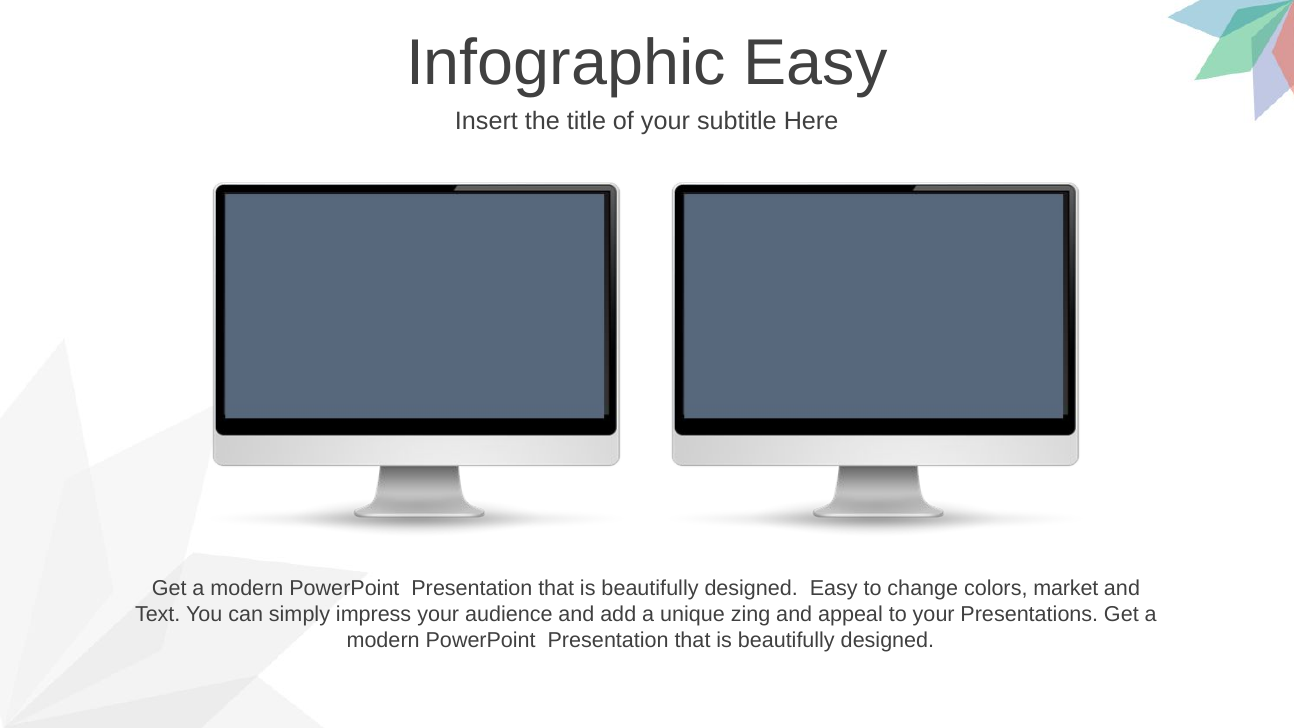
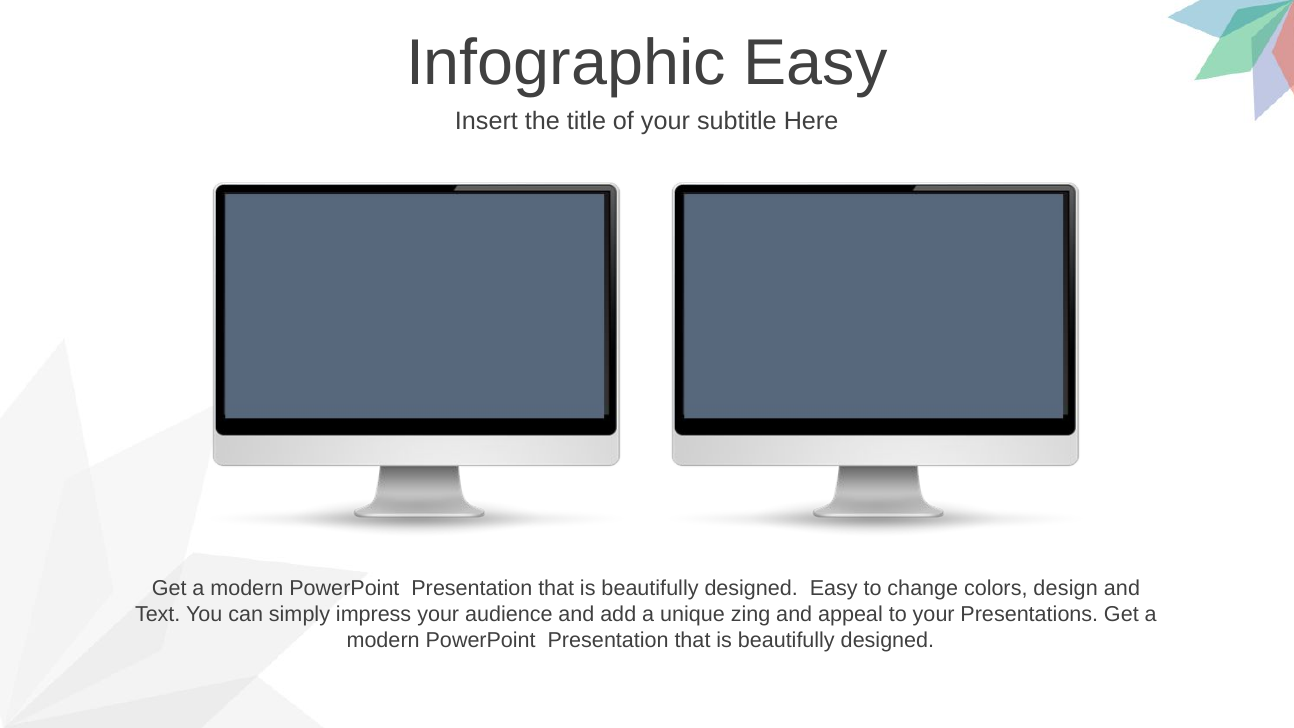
market: market -> design (1066, 589)
